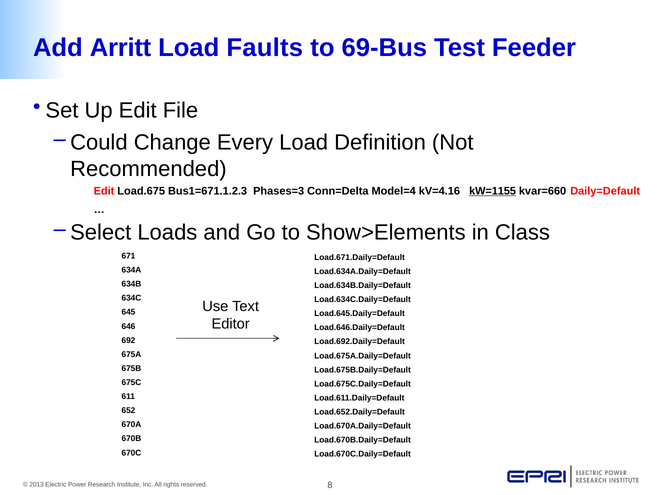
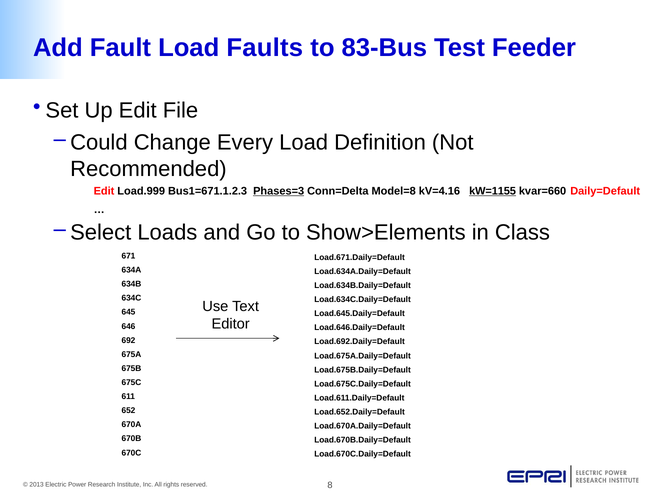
Arritt: Arritt -> Fault (120, 48)
69-Bus: 69-Bus -> 83-Bus (384, 48)
Load.675: Load.675 -> Load.999 (141, 191)
Phases=3 underline: none -> present (279, 191)
Model=4: Model=4 -> Model=8 (394, 191)
